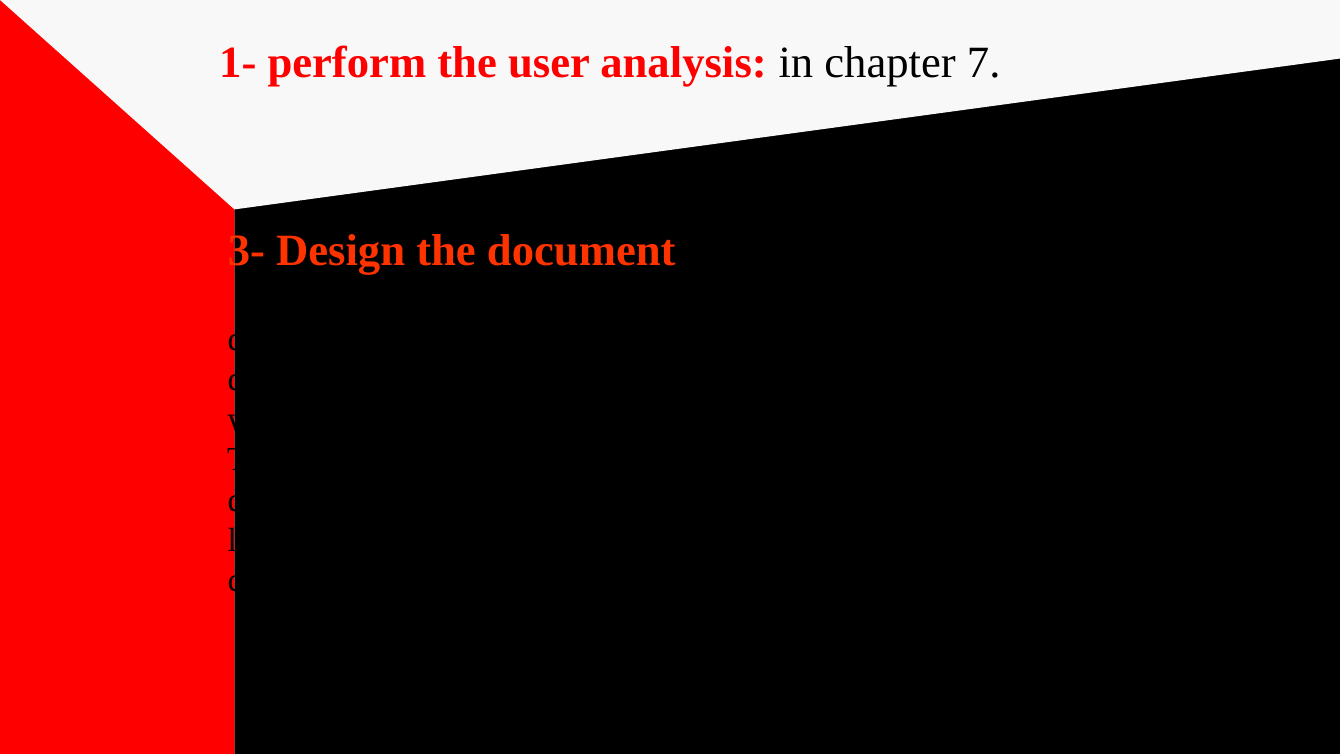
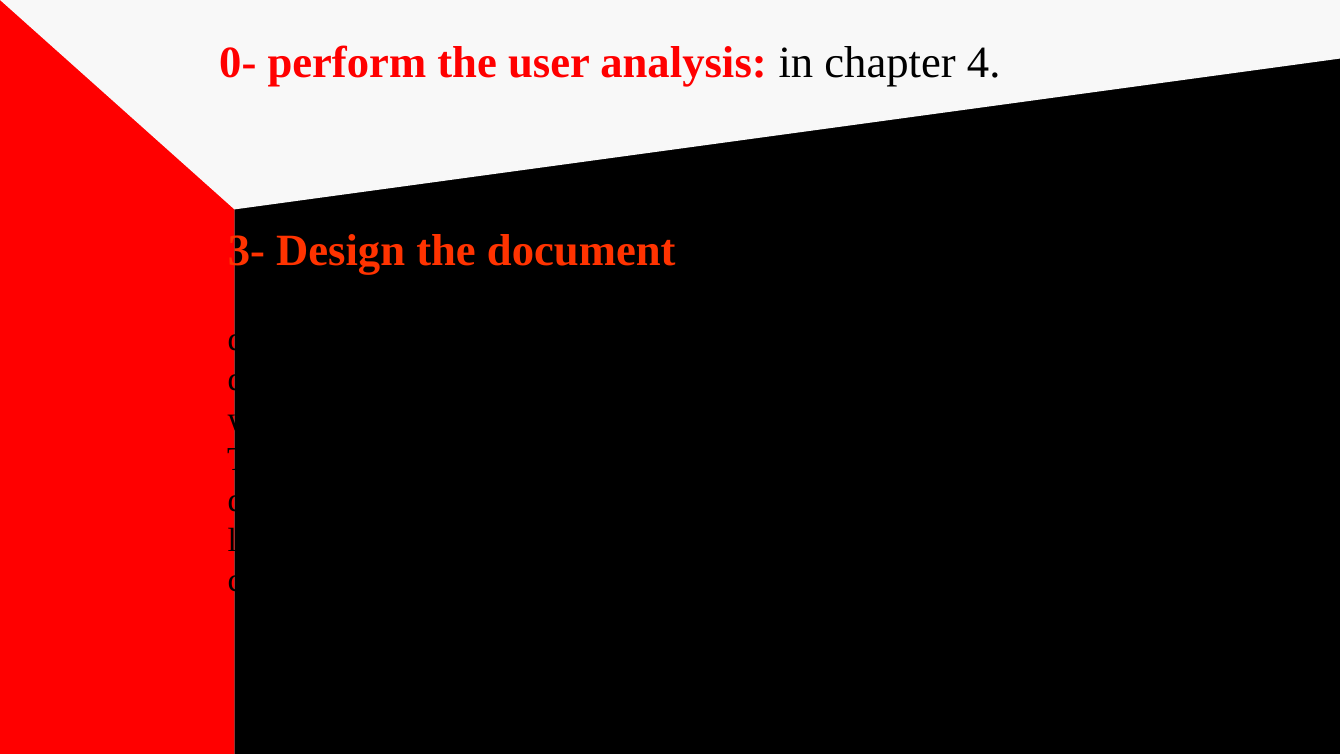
1-: 1- -> 0- (238, 63)
7: 7 -> 4 (984, 63)
